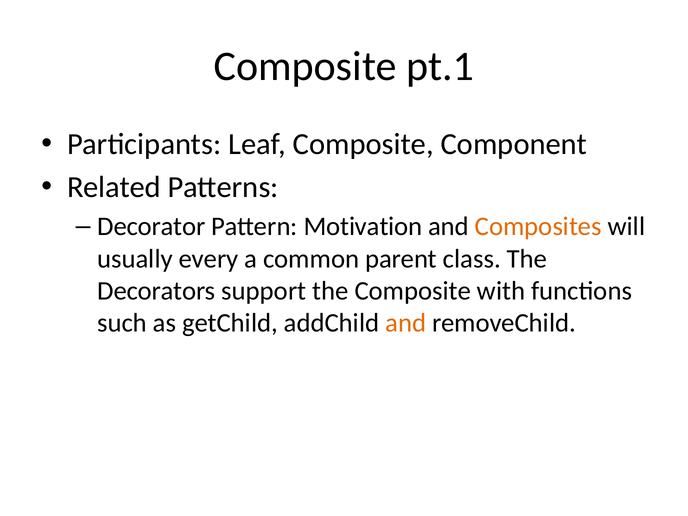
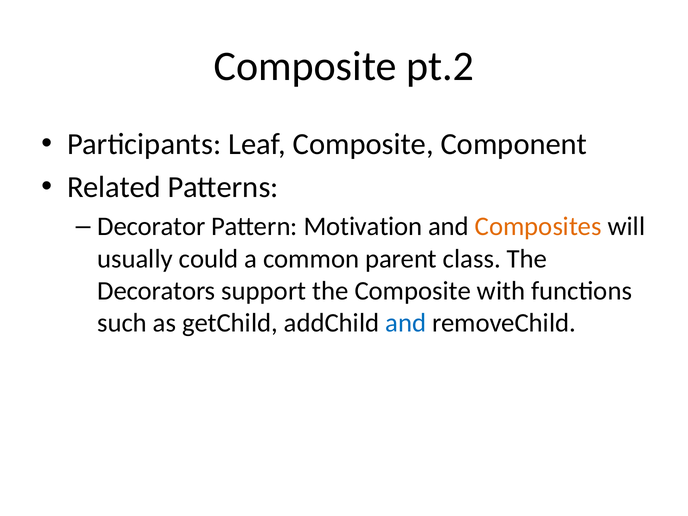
pt.1: pt.1 -> pt.2 (440, 67)
every: every -> could (209, 259)
and colour: orange -> blue (406, 323)
